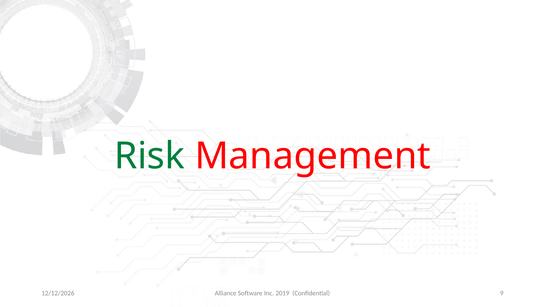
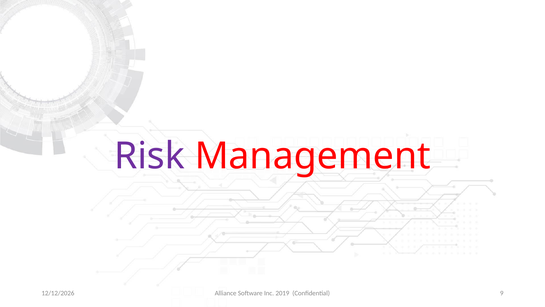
Risk colour: green -> purple (149, 156)
